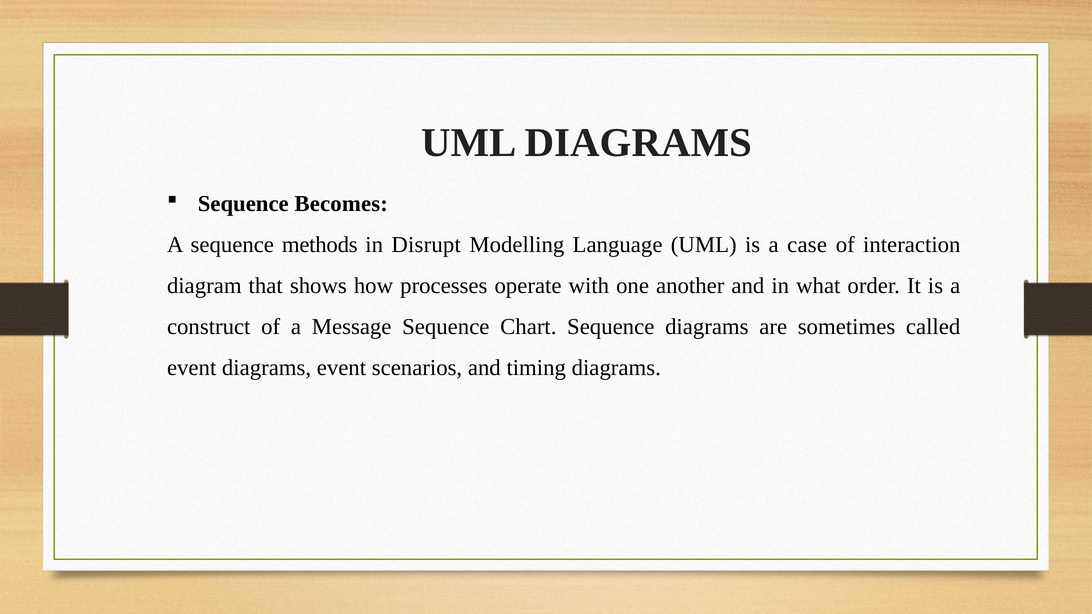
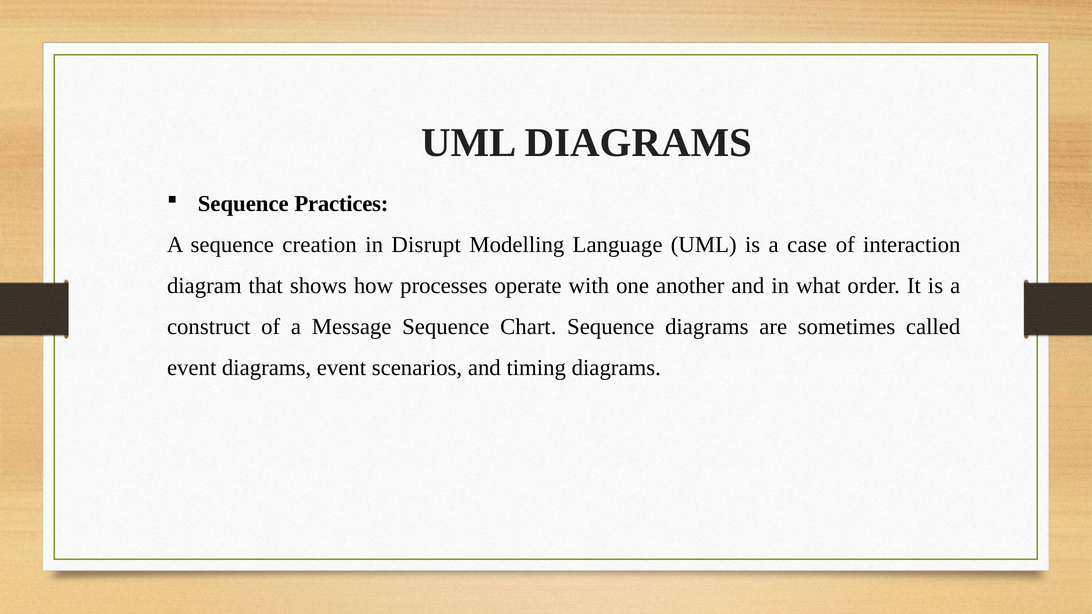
Becomes: Becomes -> Practices (341, 204)
methods: methods -> creation (320, 245)
